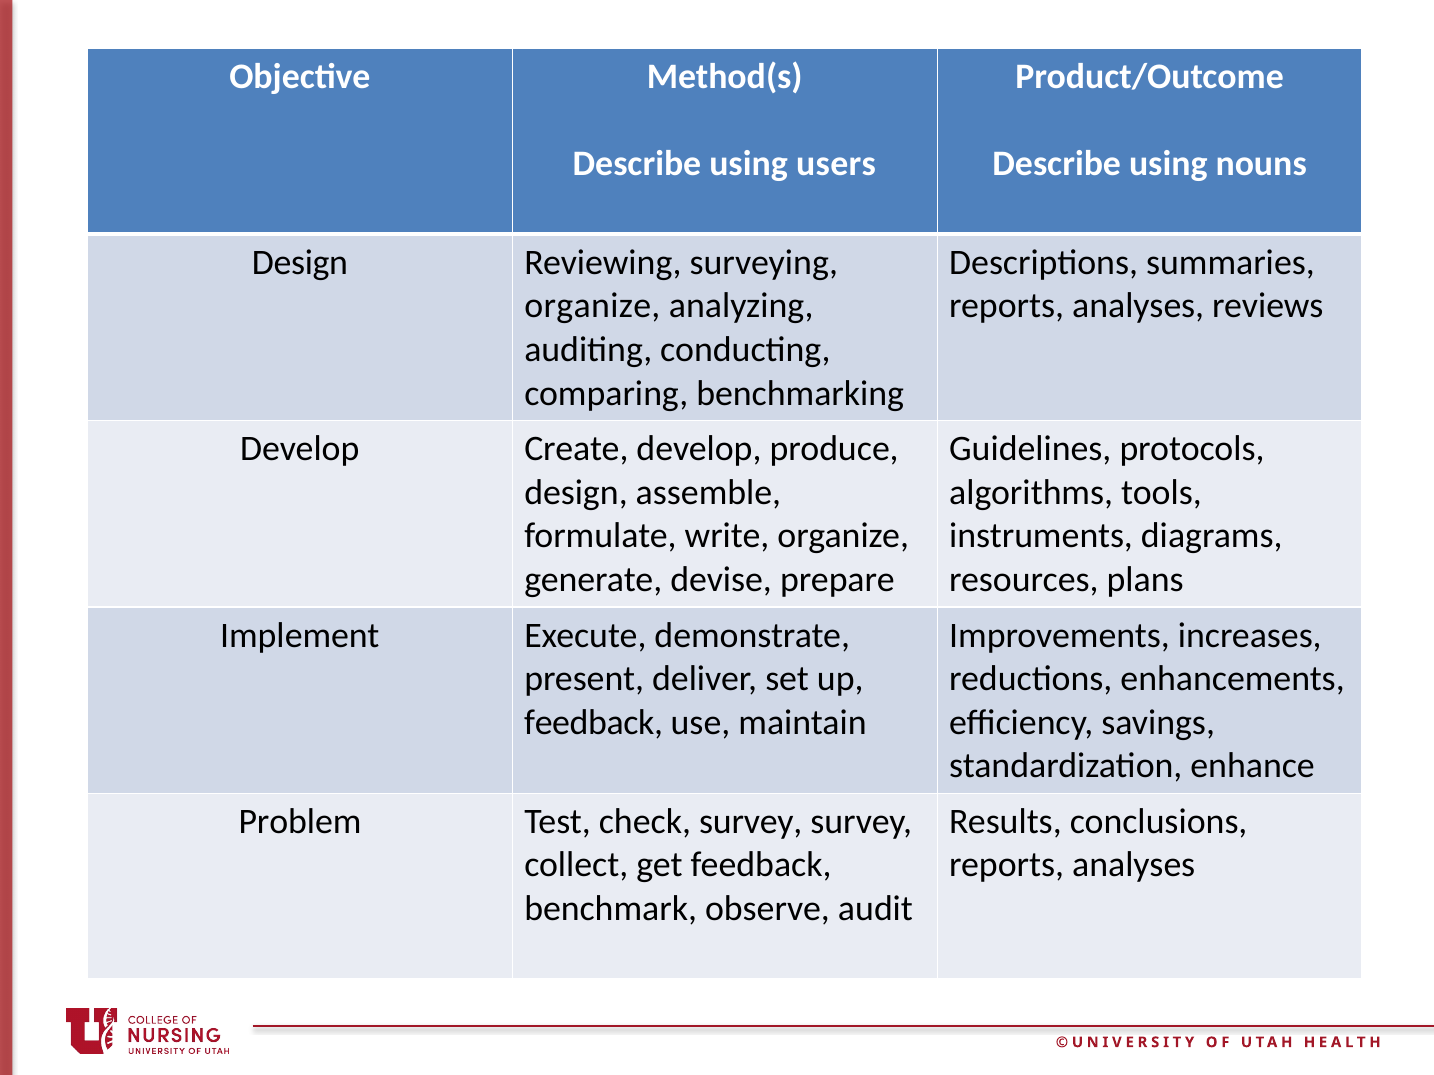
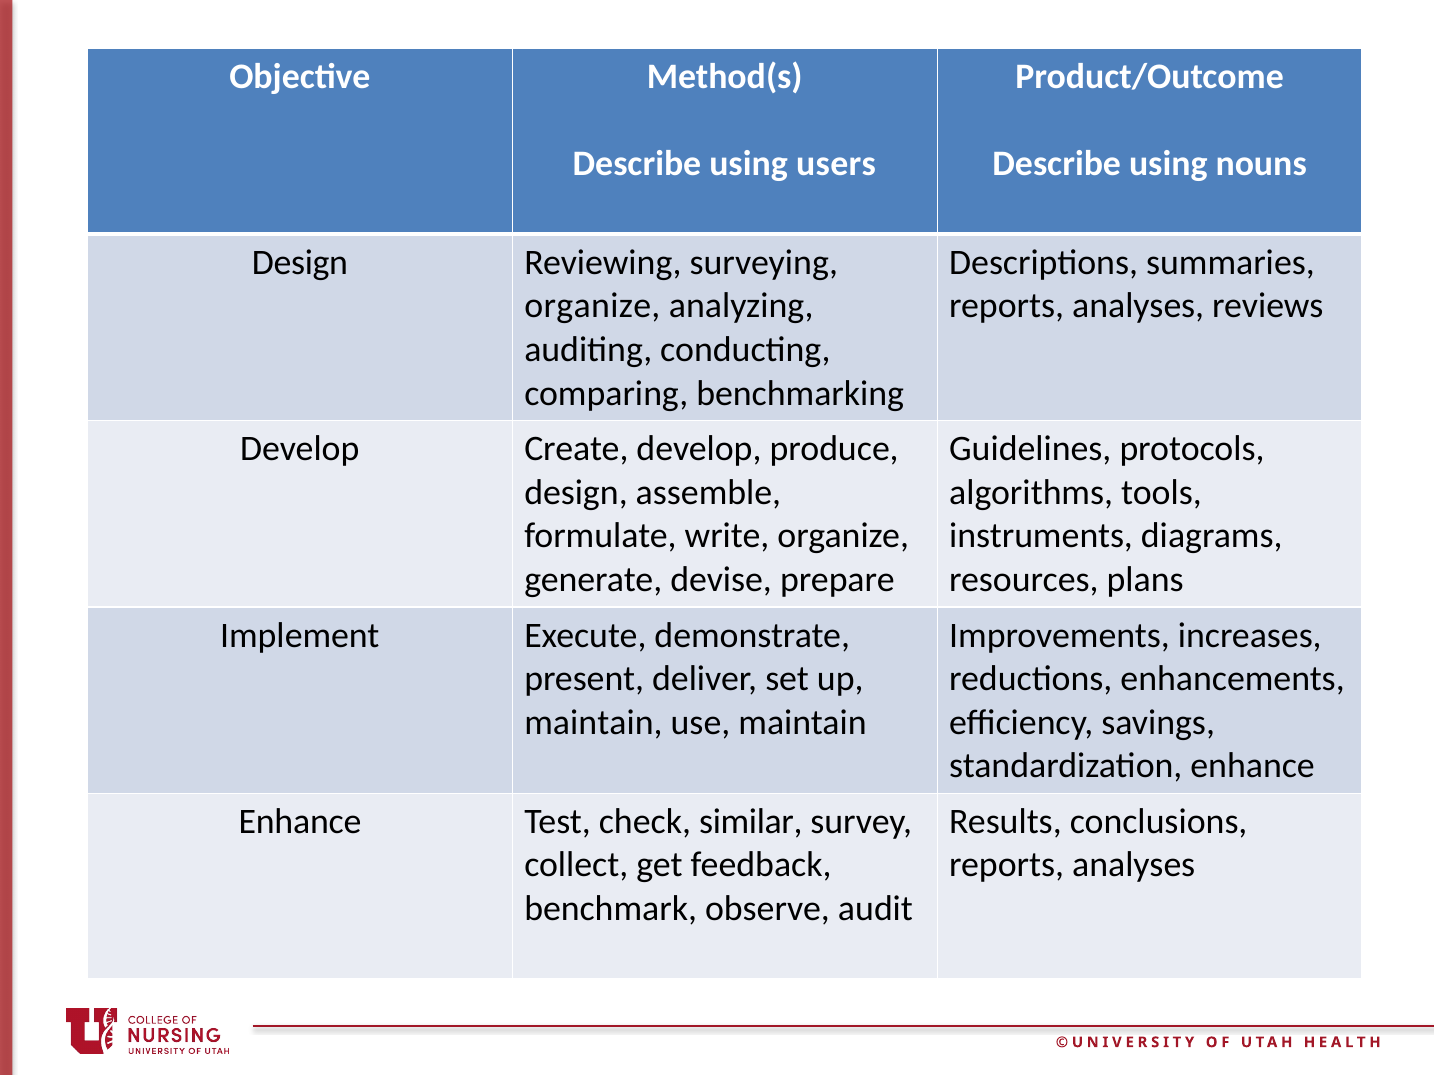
feedback: feedback -> maintain (593, 723)
Problem: Problem -> Enhance (300, 822)
check survey: survey -> similar (751, 822)
